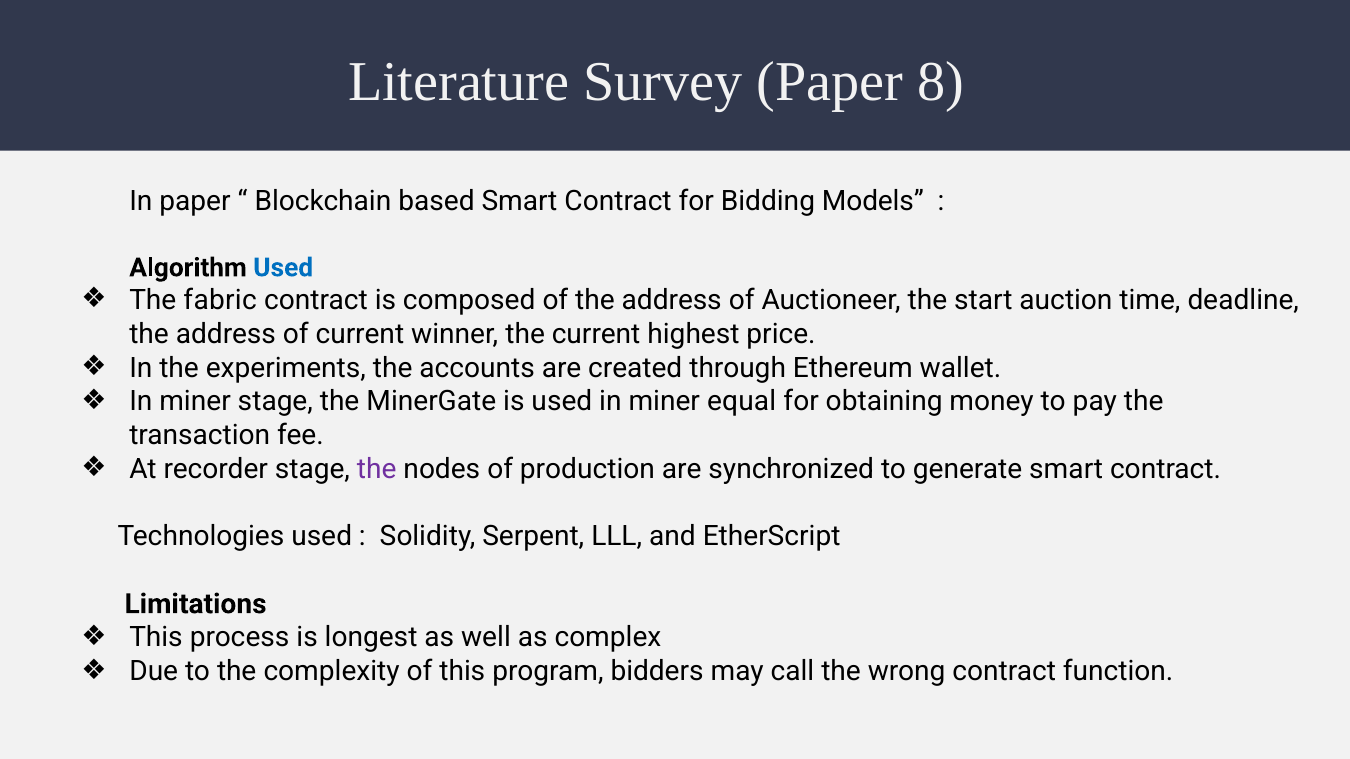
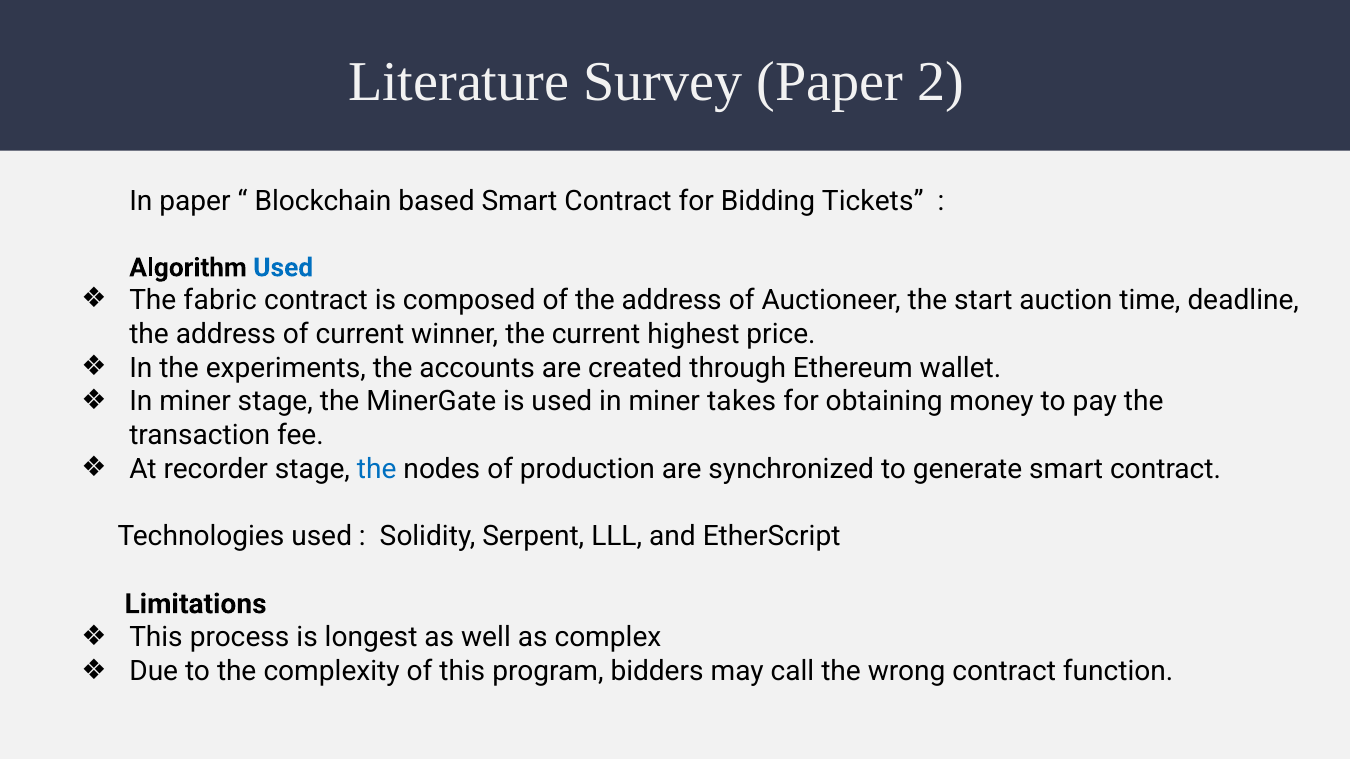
8: 8 -> 2 (941, 82)
Models: Models -> Tickets (873, 202)
equal: equal -> takes (742, 402)
the colour: purple -> blue (377, 469)
